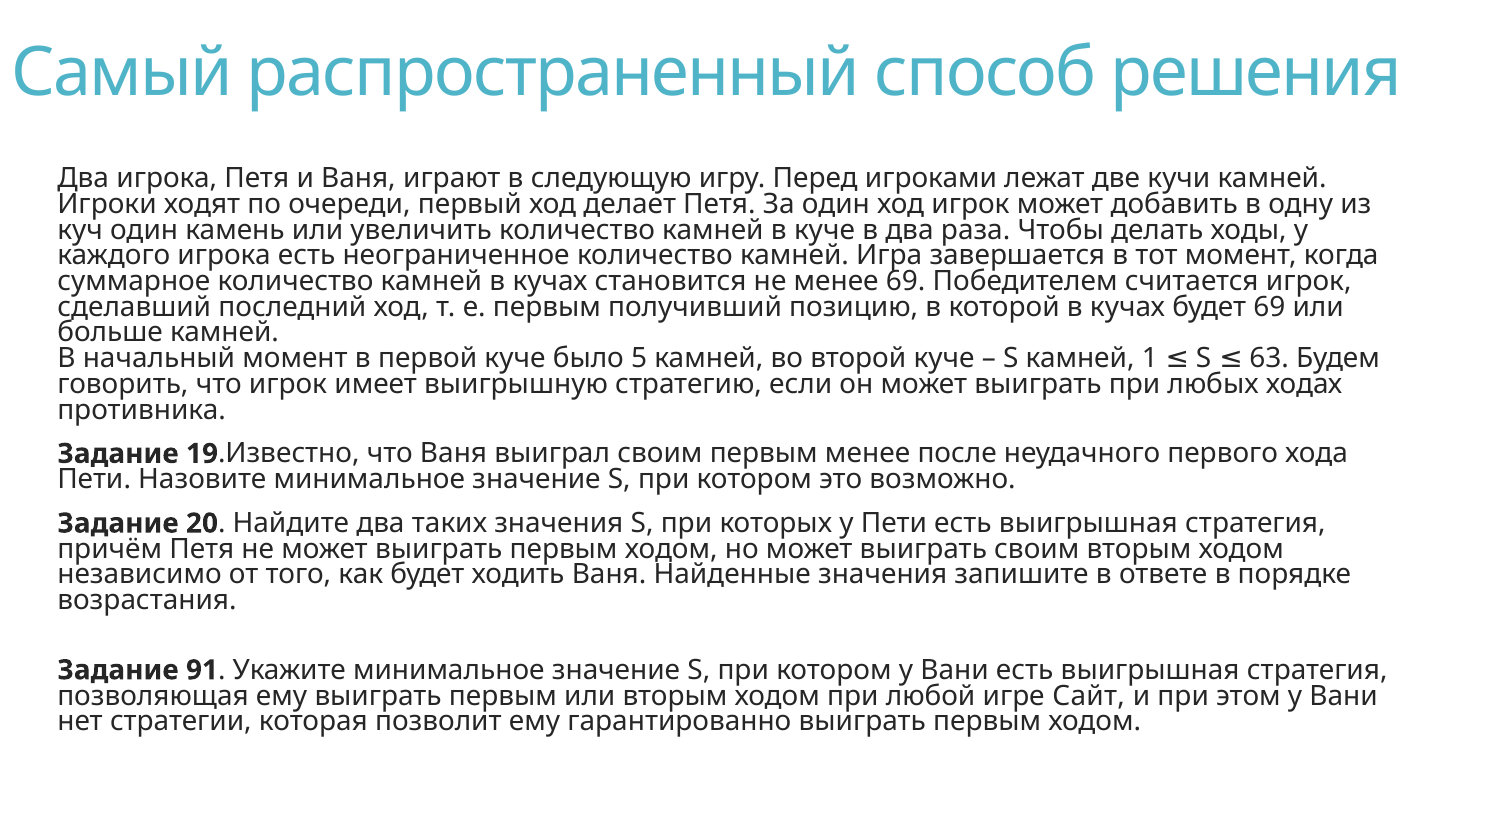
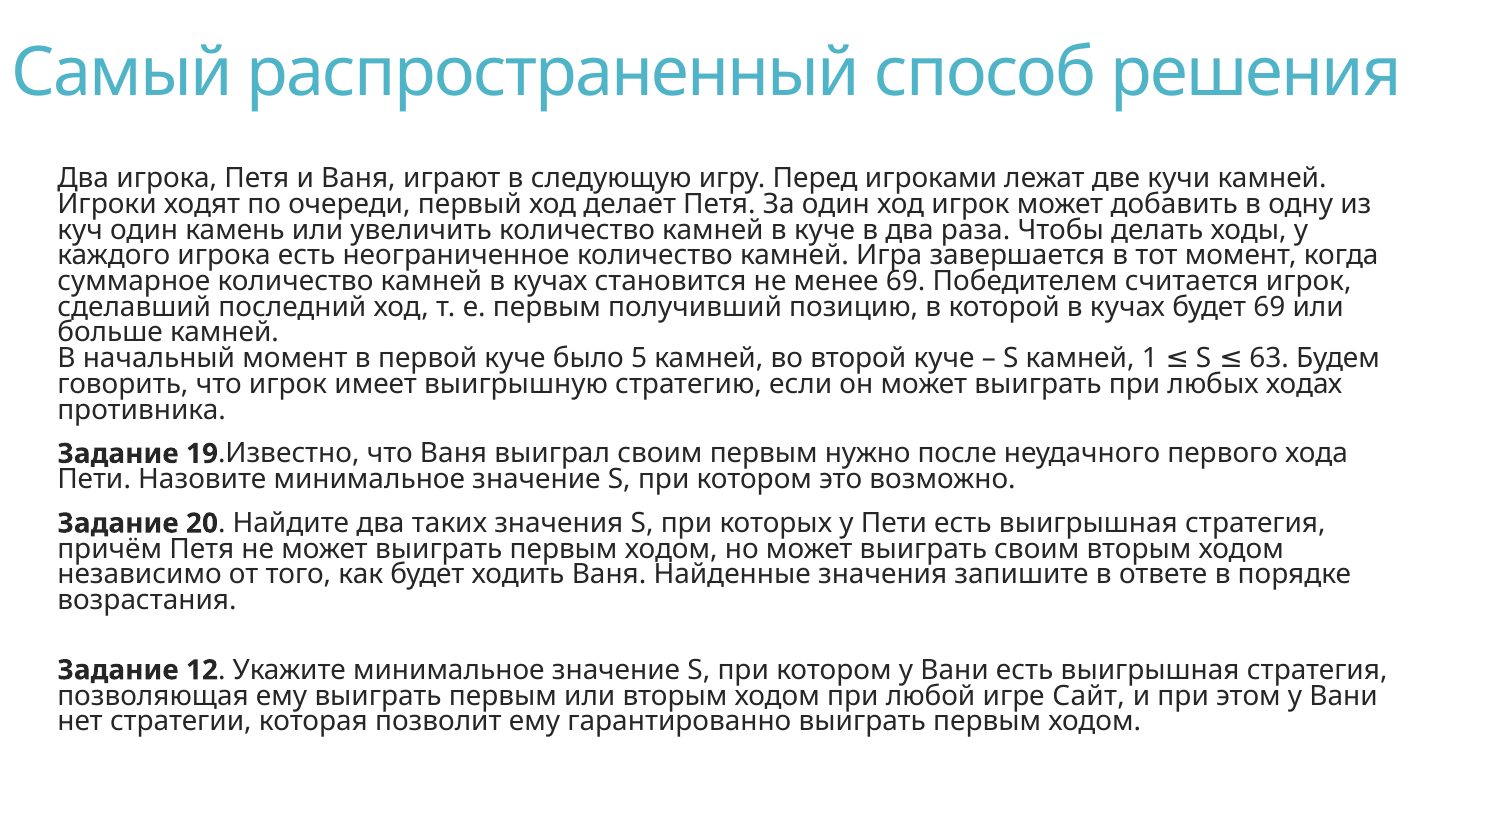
первым менее: менее -> нужно (868, 454)
91: 91 -> 12 (202, 670)
